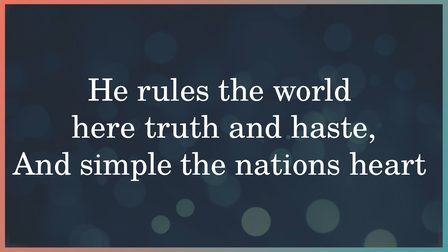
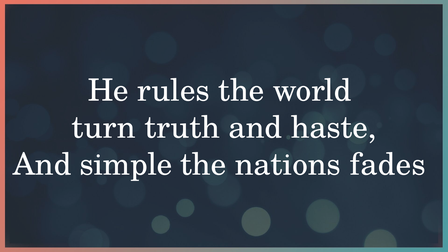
here: here -> turn (104, 128)
heart: heart -> fades (388, 165)
